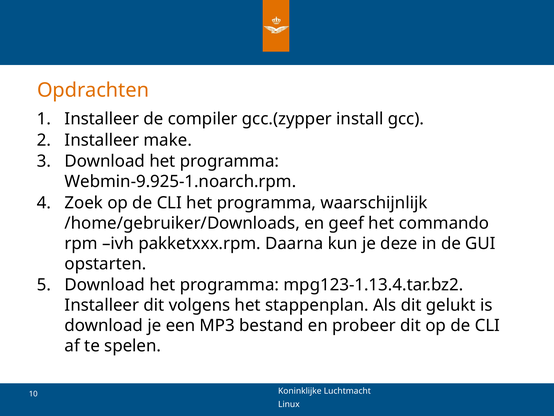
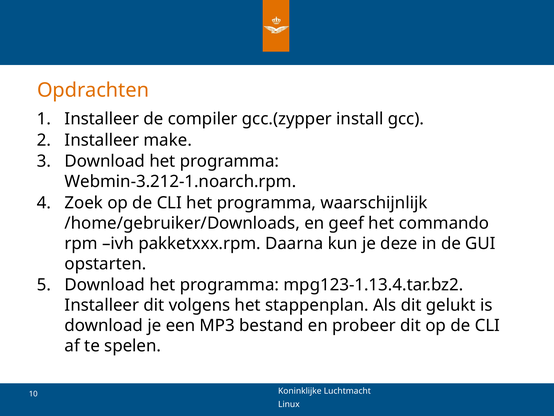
Webmin-9.925-1.noarch.rpm: Webmin-9.925-1.noarch.rpm -> Webmin-3.212-1.noarch.rpm (180, 181)
